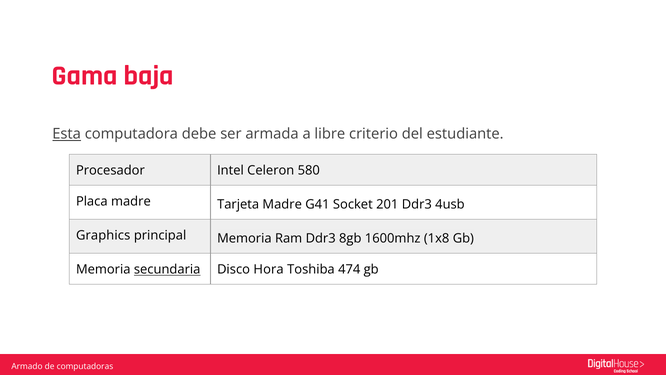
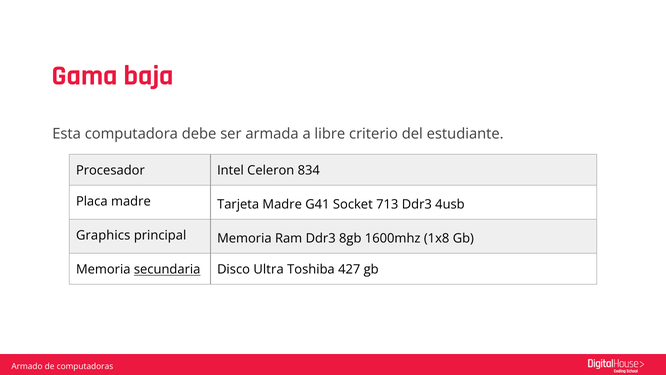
Esta underline: present -> none (67, 134)
580: 580 -> 834 (309, 170)
201: 201 -> 713 (387, 204)
Hora: Hora -> Ultra (269, 269)
474: 474 -> 427 (349, 269)
